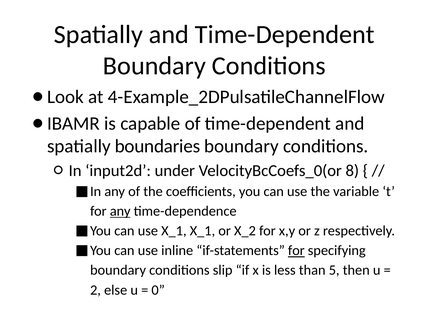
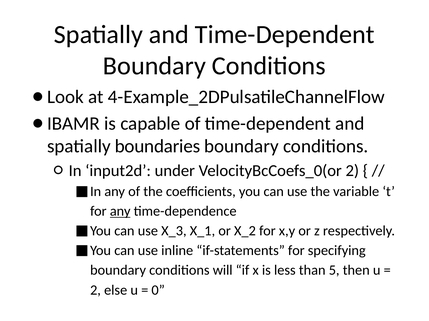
VelocityBcCoefs_0(or 8: 8 -> 2 (352, 171)
use X_1: X_1 -> X_3 (174, 231)
for underline: present -> none (296, 251)
slip: slip -> will (223, 271)
